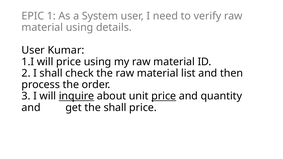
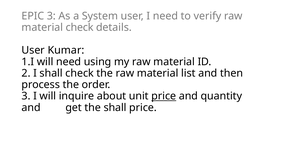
EPIC 1: 1 -> 3 (51, 16)
material using: using -> check (80, 27)
will price: price -> need (69, 62)
inquire underline: present -> none (77, 96)
